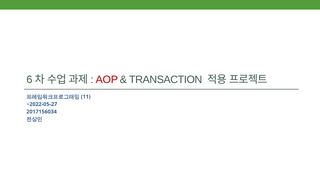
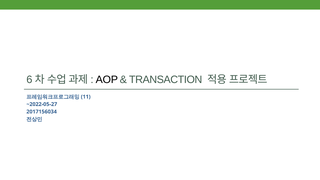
AOP colour: red -> black (107, 80)
